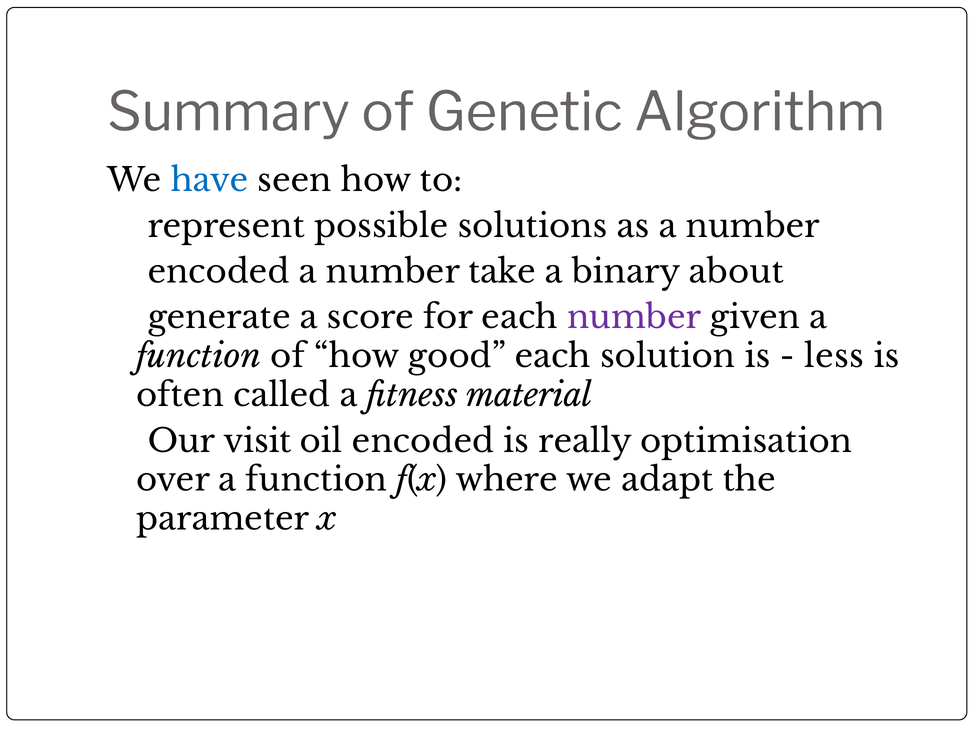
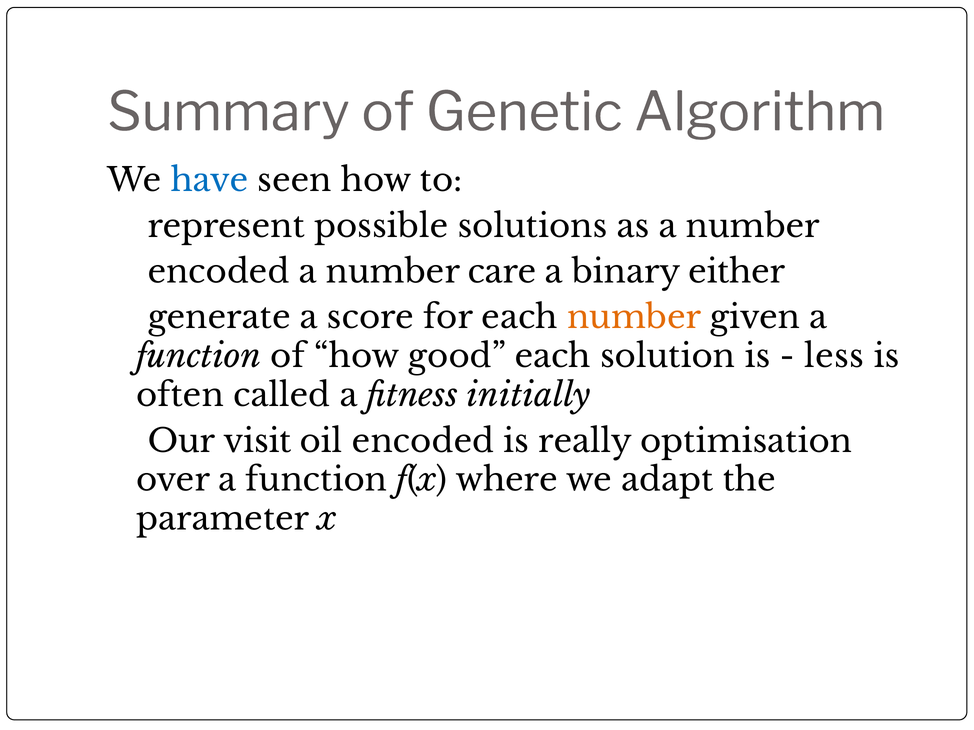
take: take -> care (502, 272)
about: about -> either (737, 272)
number colour: purple -> orange (634, 318)
material: material -> initially (529, 396)
